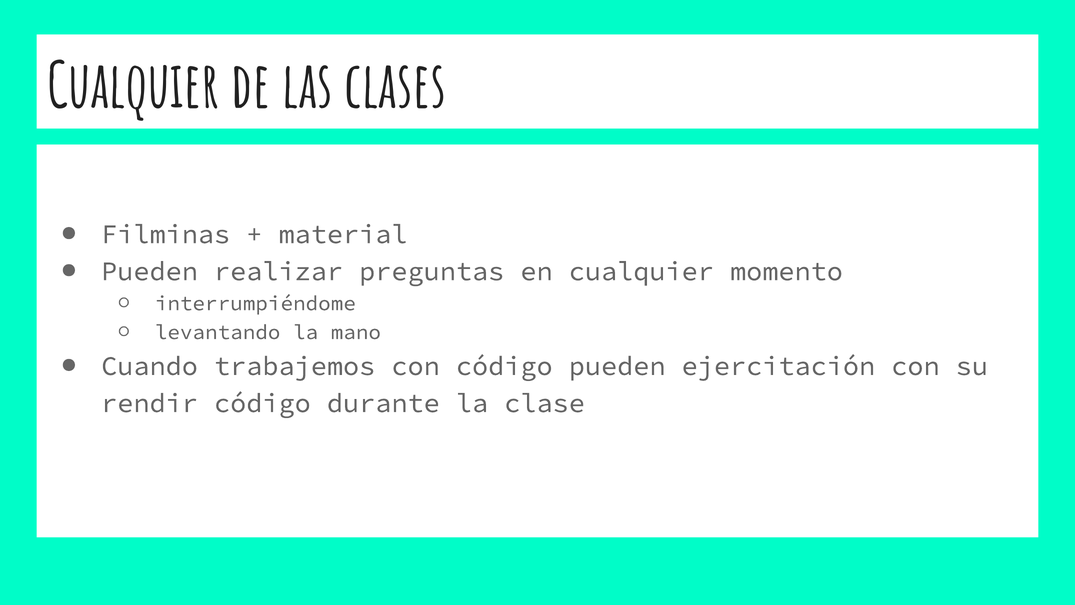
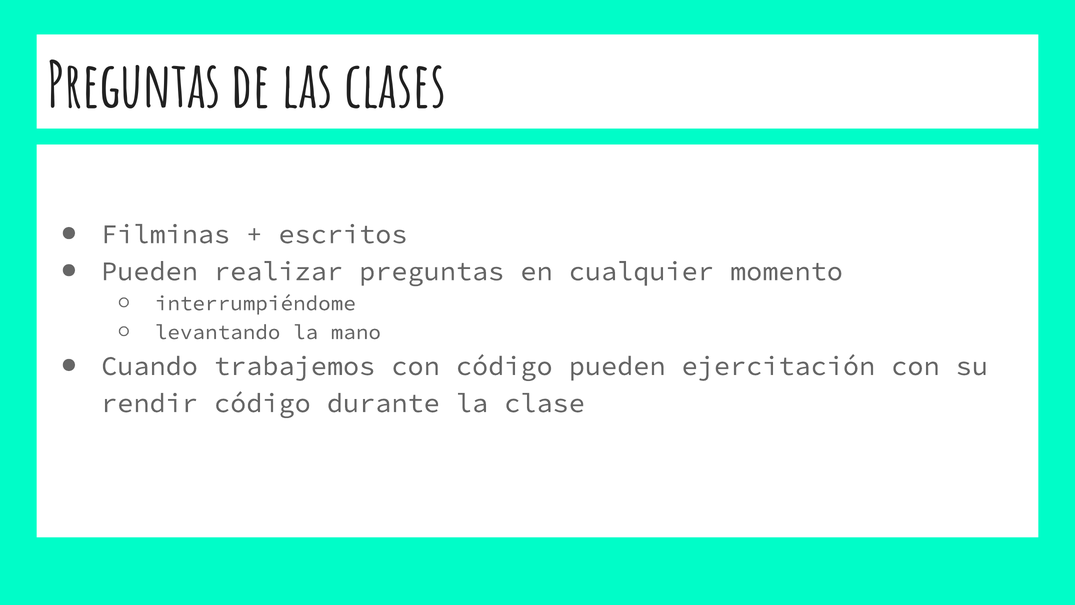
Cualquier: Cualquier -> Preguntas (134, 87)
material: material -> escritos (343, 234)
